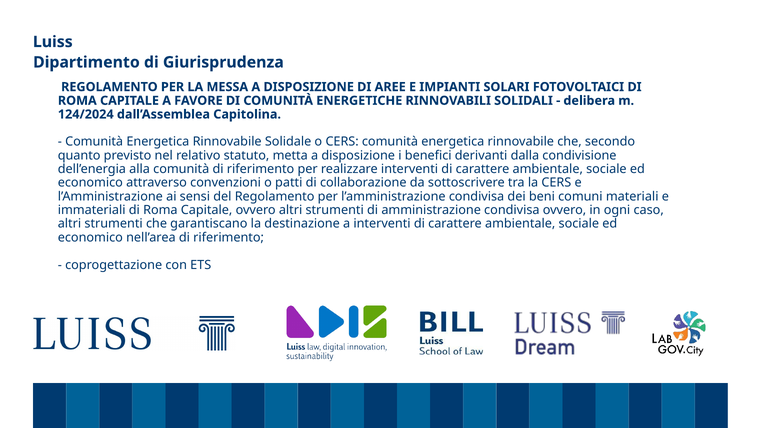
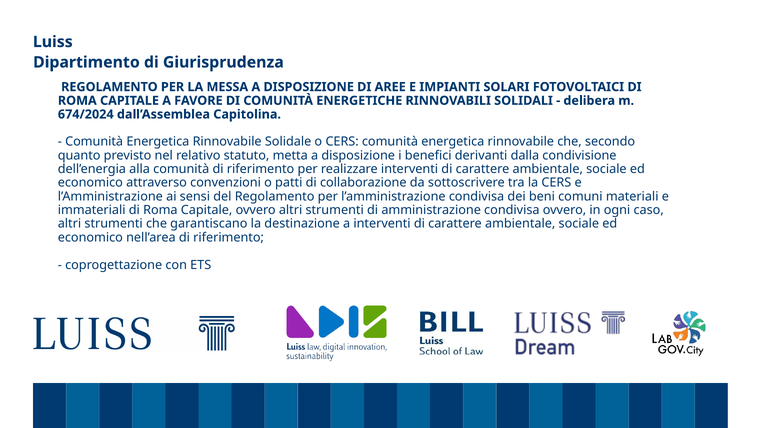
124/2024: 124/2024 -> 674/2024 (86, 114)
